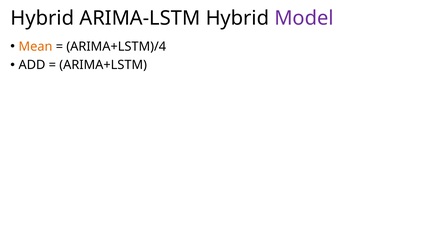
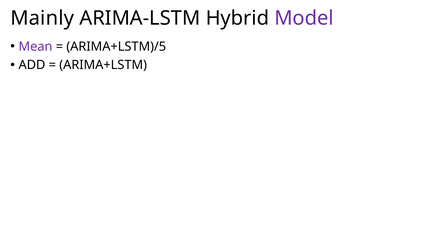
Hybrid: Hybrid -> Mainly (42, 18)
Mean colour: orange -> purple (36, 47)
ARIMA+LSTM)/4: ARIMA+LSTM)/4 -> ARIMA+LSTM)/5 (116, 47)
